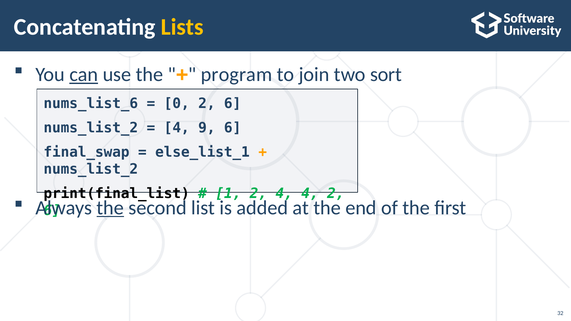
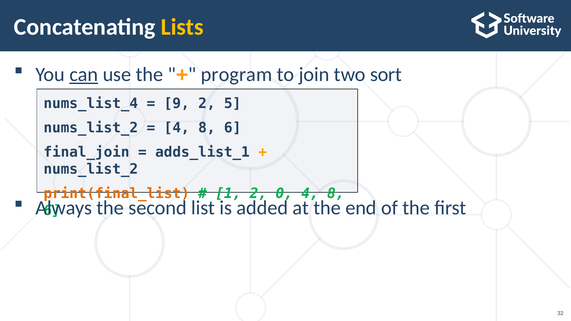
nums_list_6: nums_list_6 -> nums_list_4 (91, 104)
0: 0 -> 9 (177, 104)
6: 6 -> 5 (233, 104)
9: 9 -> 8 (207, 128)
final_swap: final_swap -> final_join (87, 152)
else_list_1: else_list_1 -> adds_list_1 (202, 152)
print(final_list colour: black -> orange (117, 194)
2 4: 4 -> 0 (284, 194)
2: 2 -> 8 (336, 194)
the underline: present -> none (110, 208)
